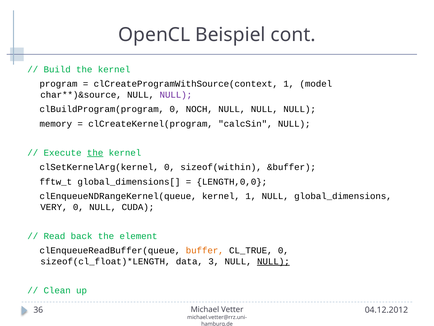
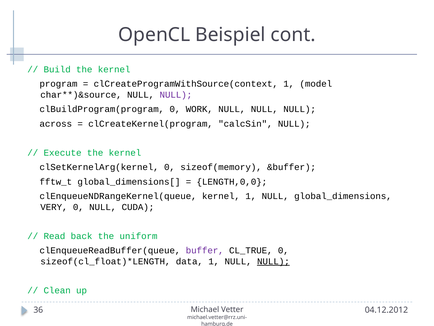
NOCH: NOCH -> WORK (199, 109)
memory: memory -> across (56, 124)
the underline: present -> none (95, 152)
sizeof(within: sizeof(within -> sizeof(memory (221, 167)
element: element -> uniform (138, 236)
buffer colour: orange -> purple (205, 250)
data 3: 3 -> 1 (214, 261)
